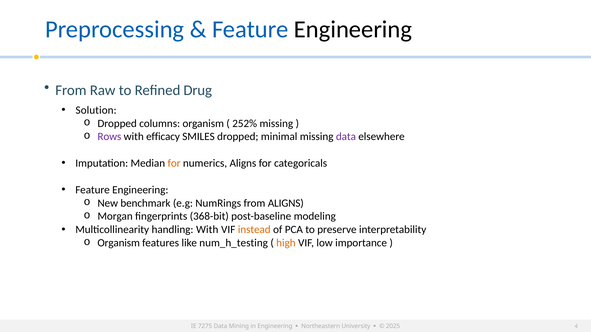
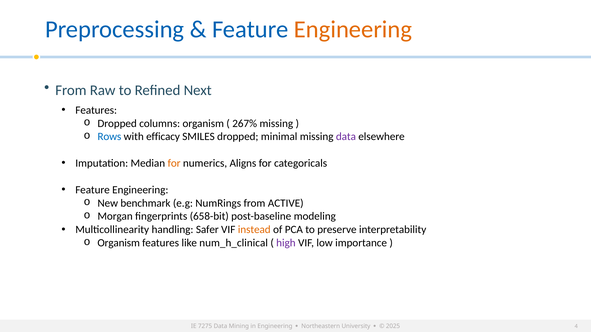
Engineering colour: black -> orange (353, 29)
Drug: Drug -> Next (198, 90)
Solution: Solution -> Features (96, 110)
252%: 252% -> 267% (245, 124)
Rows colour: purple -> blue (109, 137)
from ALIGNS: ALIGNS -> ACTIVE (286, 203)
368-bit: 368-bit -> 658-bit (209, 217)
handling With: With -> Safer (207, 230)
num_h_testing: num_h_testing -> num_h_clinical (234, 243)
high colour: orange -> purple (286, 243)
